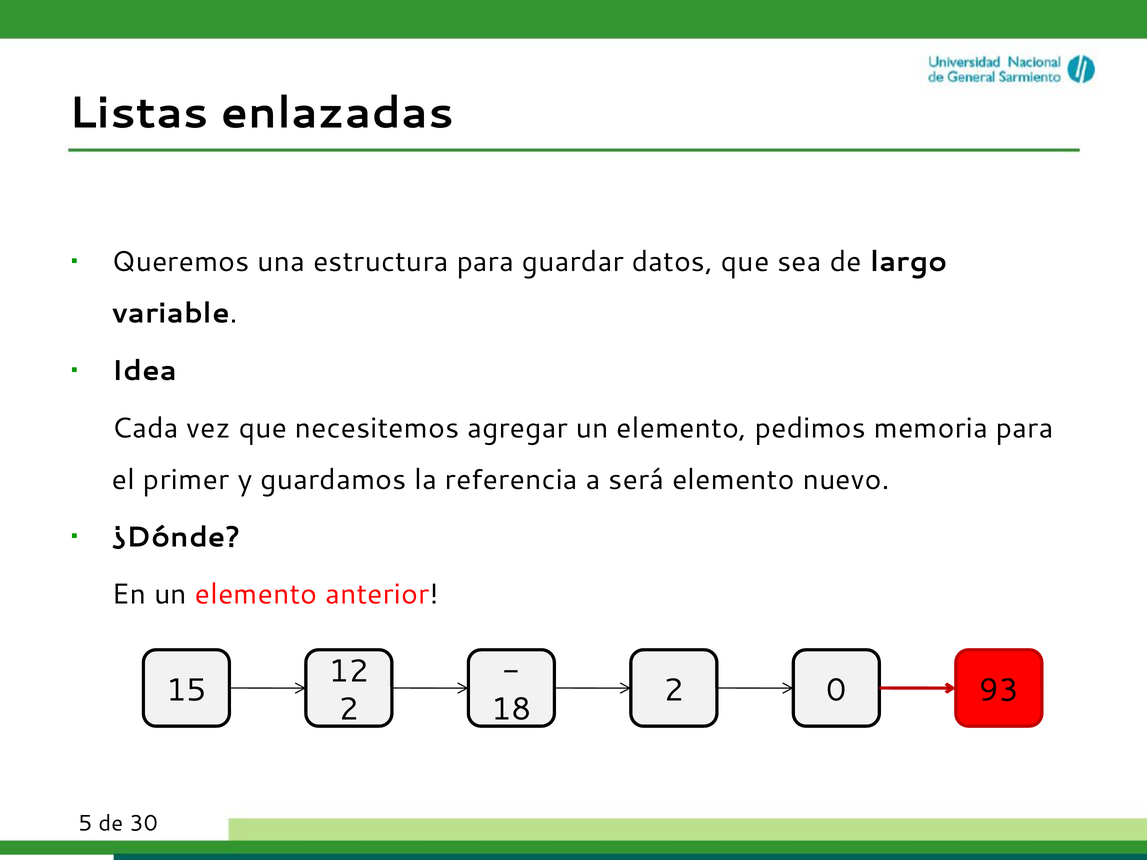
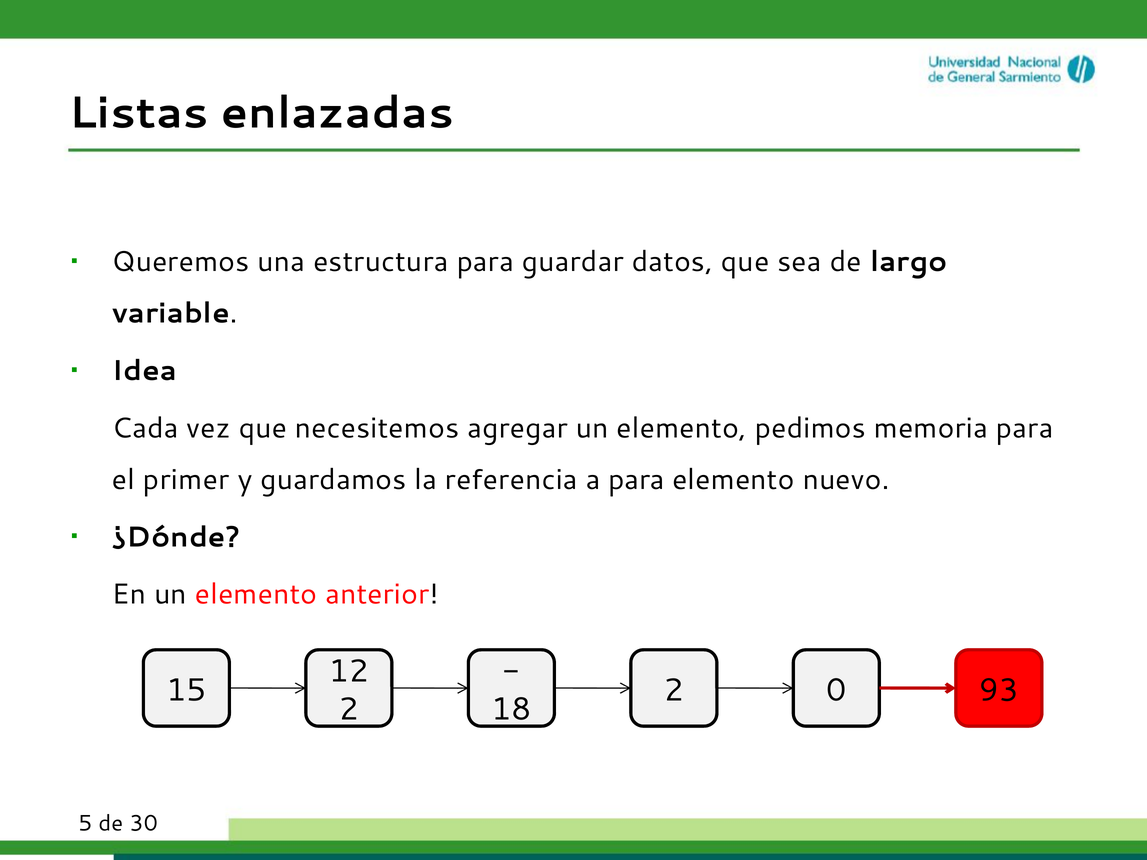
a será: será -> para (637, 480)
